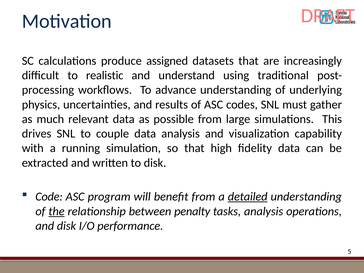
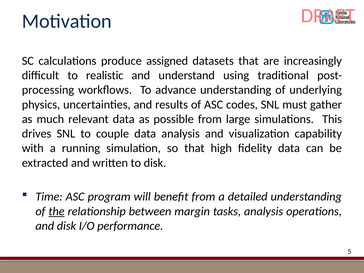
Code: Code -> Time (49, 197)
detailed underline: present -> none (248, 197)
penalty: penalty -> margin (192, 211)
